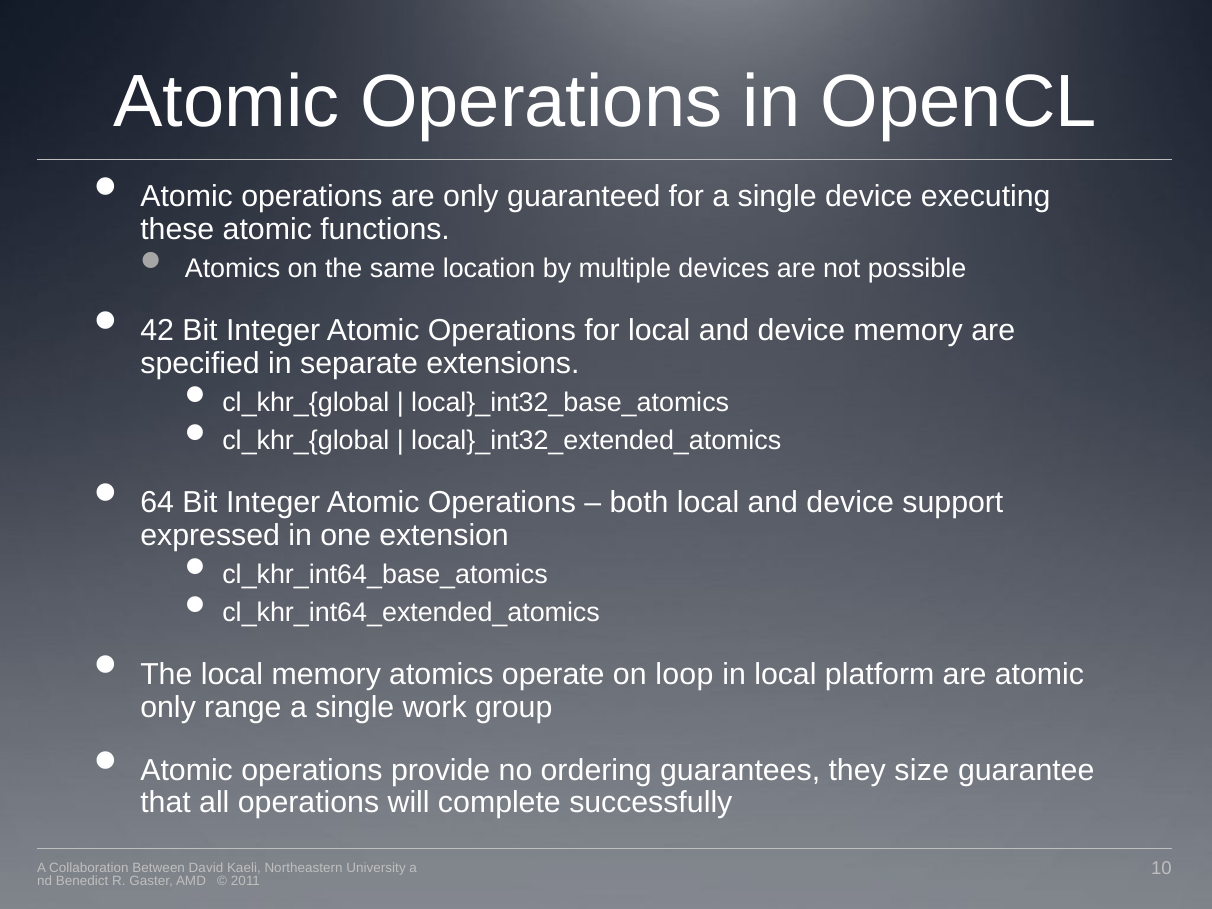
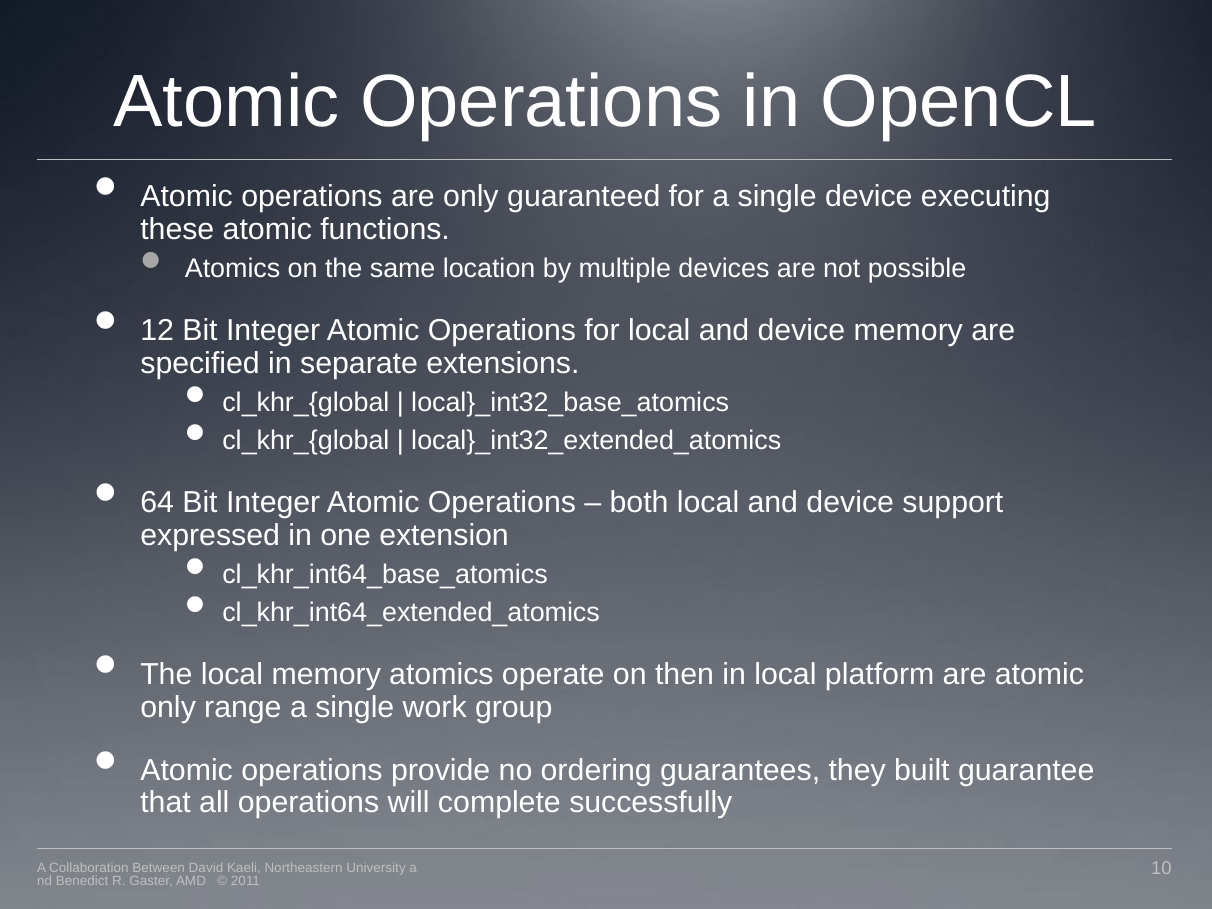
42: 42 -> 12 (157, 330)
loop: loop -> then (685, 674)
size: size -> built (922, 770)
